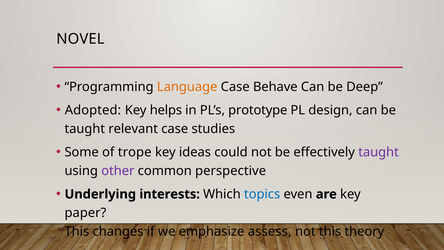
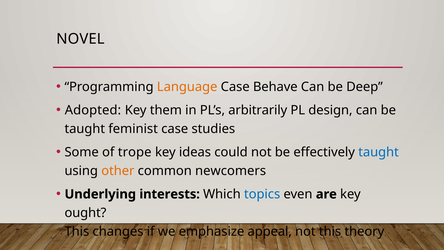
helps: helps -> them (166, 110)
prototype: prototype -> arbitrarily (258, 110)
relevant: relevant -> feminist (133, 129)
taught colour: purple -> blue (379, 152)
other colour: purple -> orange (118, 171)
perspective: perspective -> newcomers (231, 171)
paper: paper -> ought (85, 213)
assess: assess -> appeal (270, 231)
